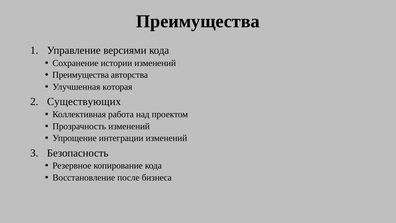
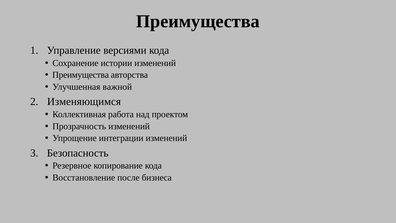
которая: которая -> важной (117, 87)
Существующих: Существующих -> Изменяющимся (84, 102)
